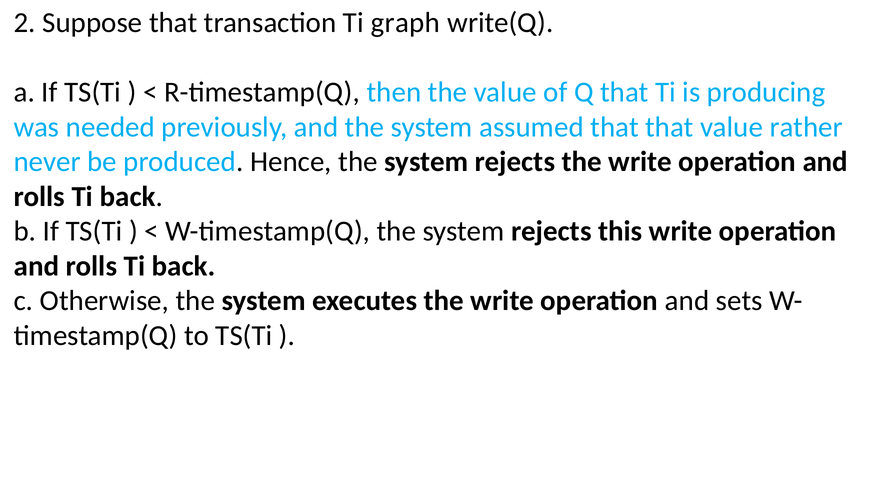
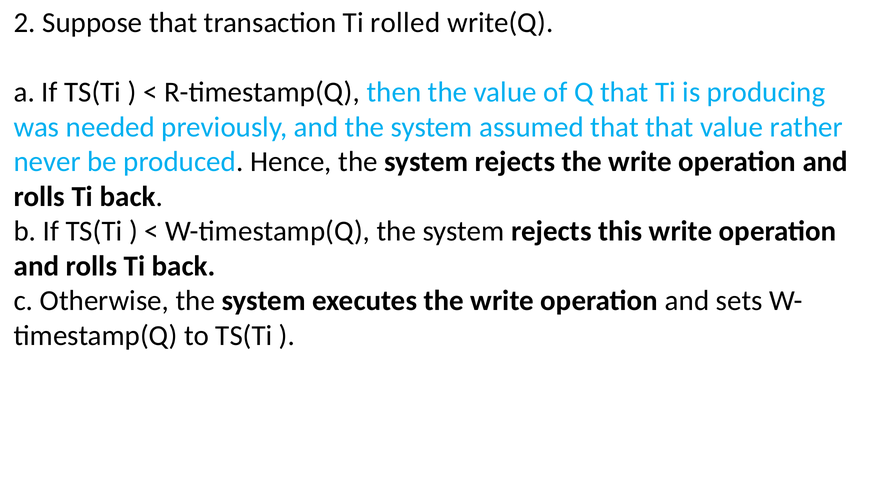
graph: graph -> rolled (405, 23)
